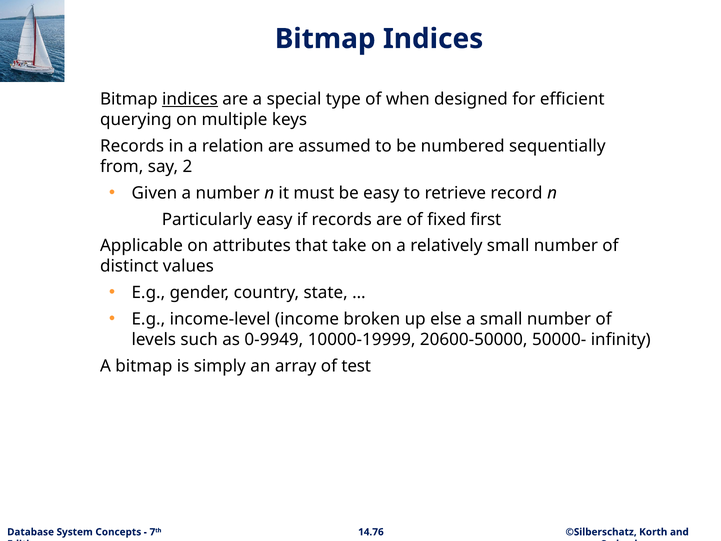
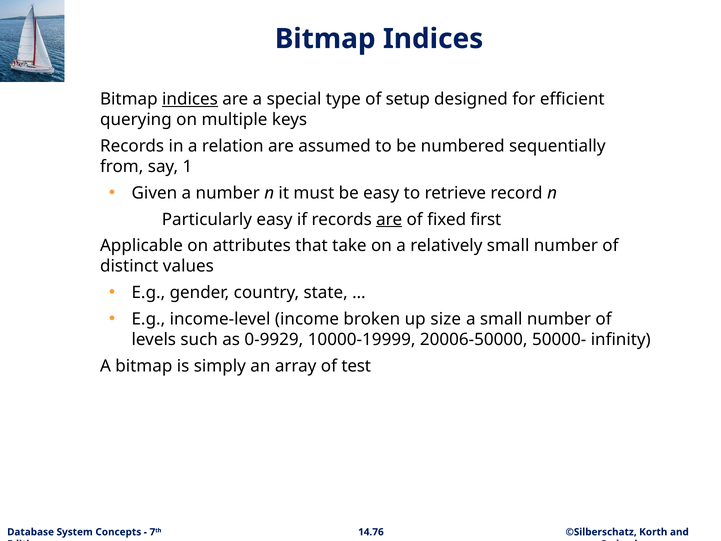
when: when -> setup (408, 99)
2: 2 -> 1 (187, 166)
are underline: none -> present (389, 219)
else: else -> size (446, 319)
0-9949: 0-9949 -> 0-9929 (274, 339)
20600-50000: 20600-50000 -> 20006-50000 (474, 339)
